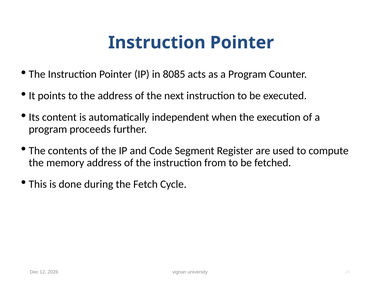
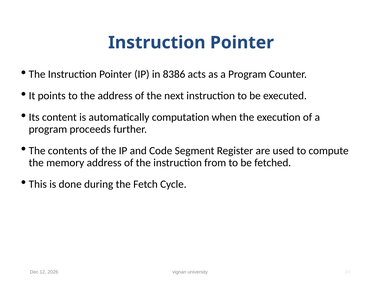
8085: 8085 -> 8386 (174, 74)
independent: independent -> computation (181, 117)
